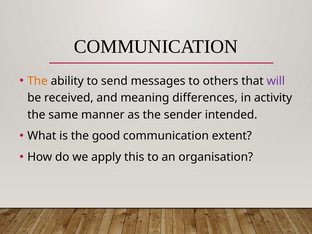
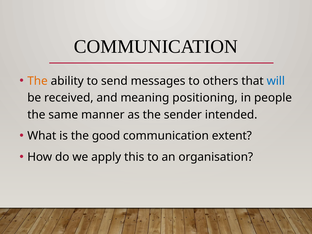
will colour: purple -> blue (276, 81)
differences: differences -> positioning (205, 98)
activity: activity -> people (273, 98)
